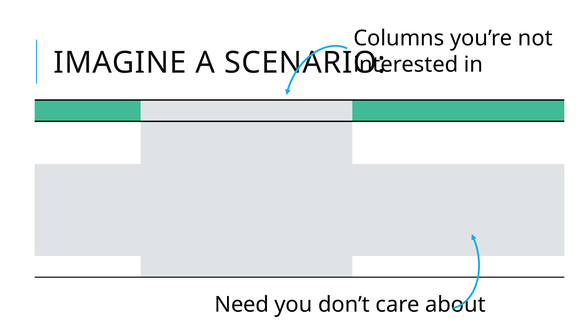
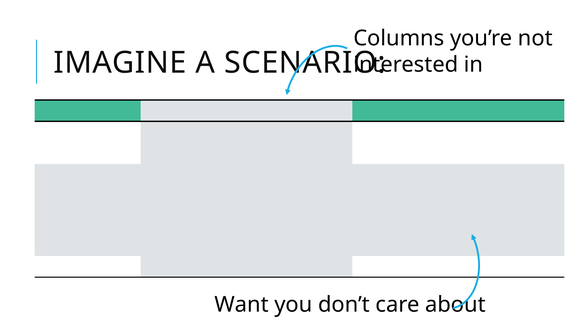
Need: Need -> Want (242, 305)
